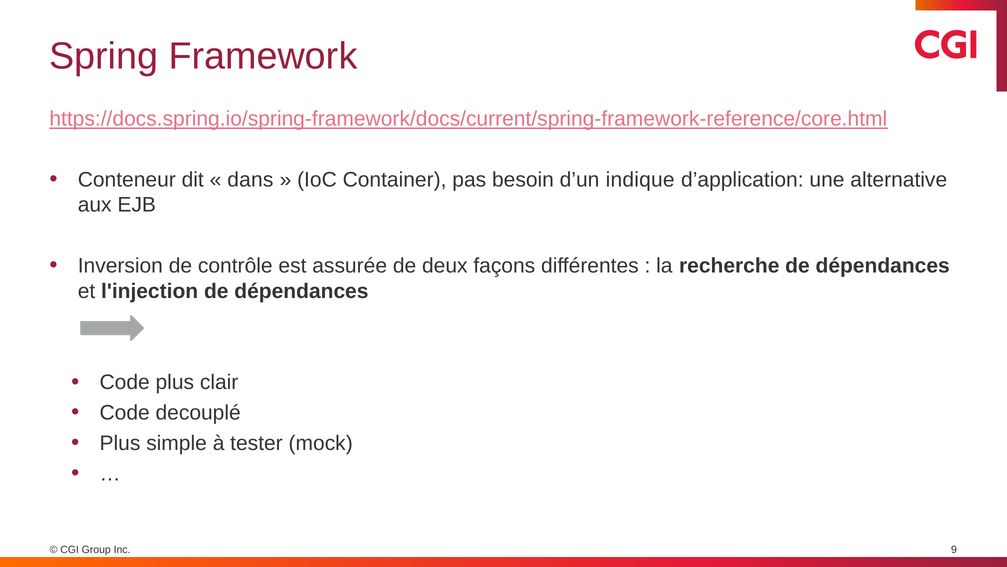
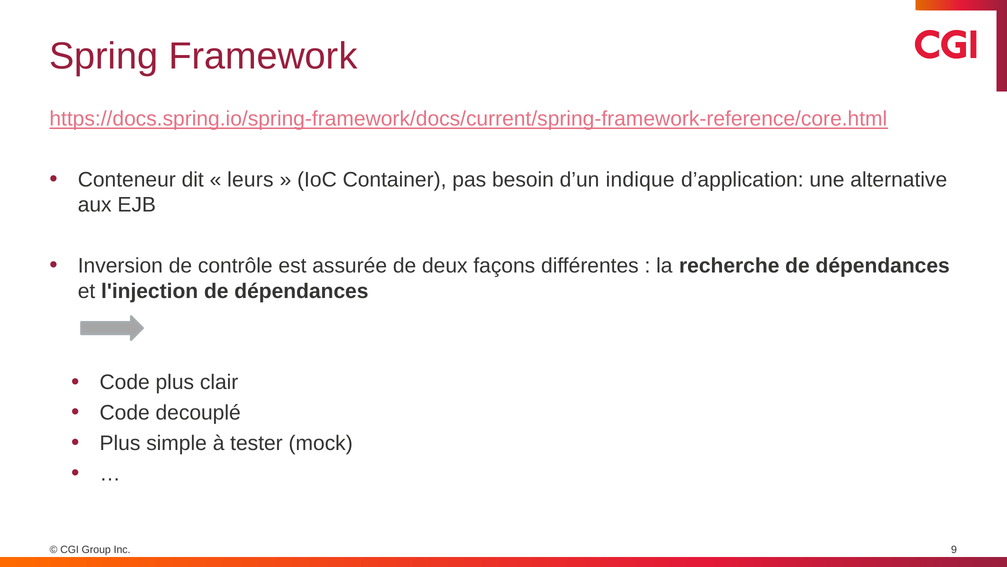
dans: dans -> leurs (250, 180)
